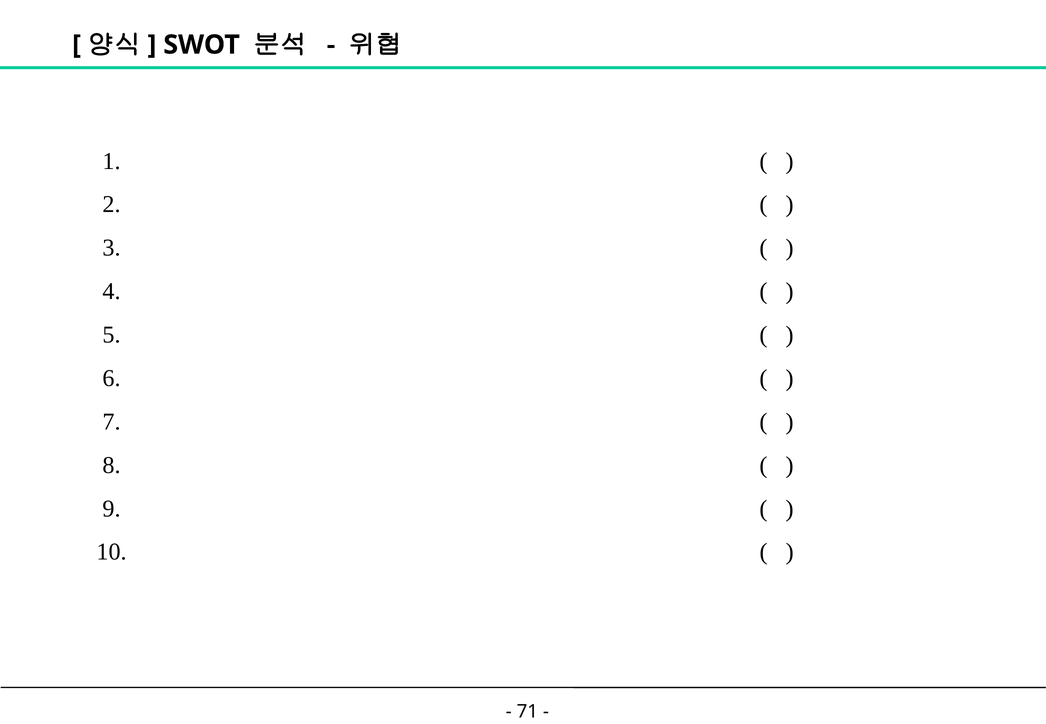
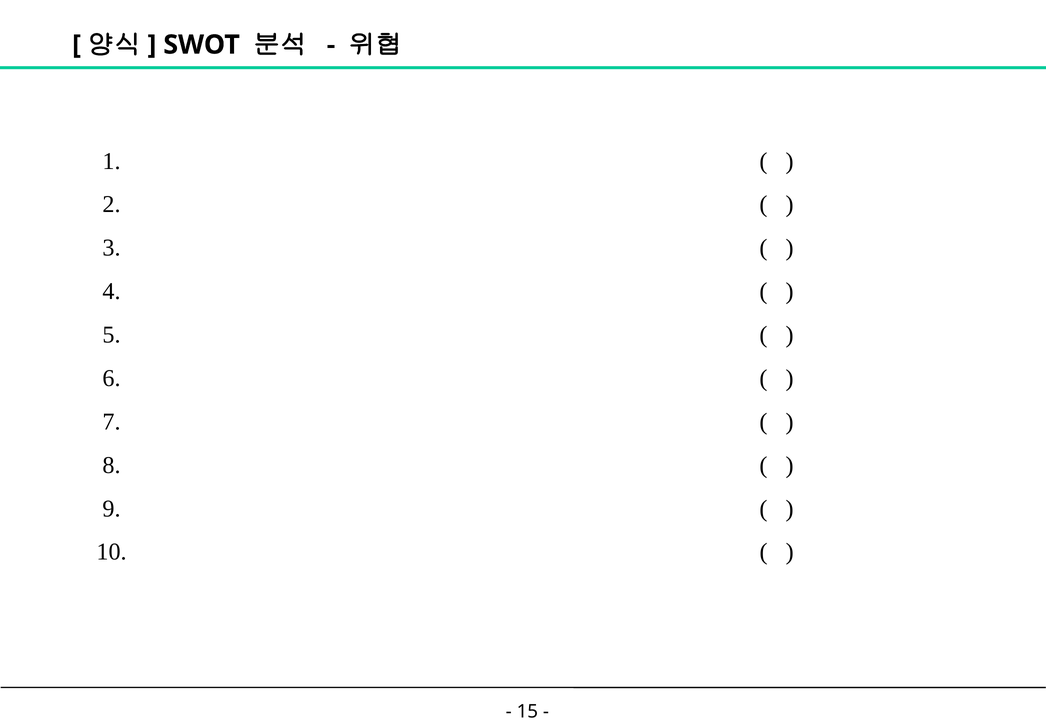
71: 71 -> 15 (527, 712)
